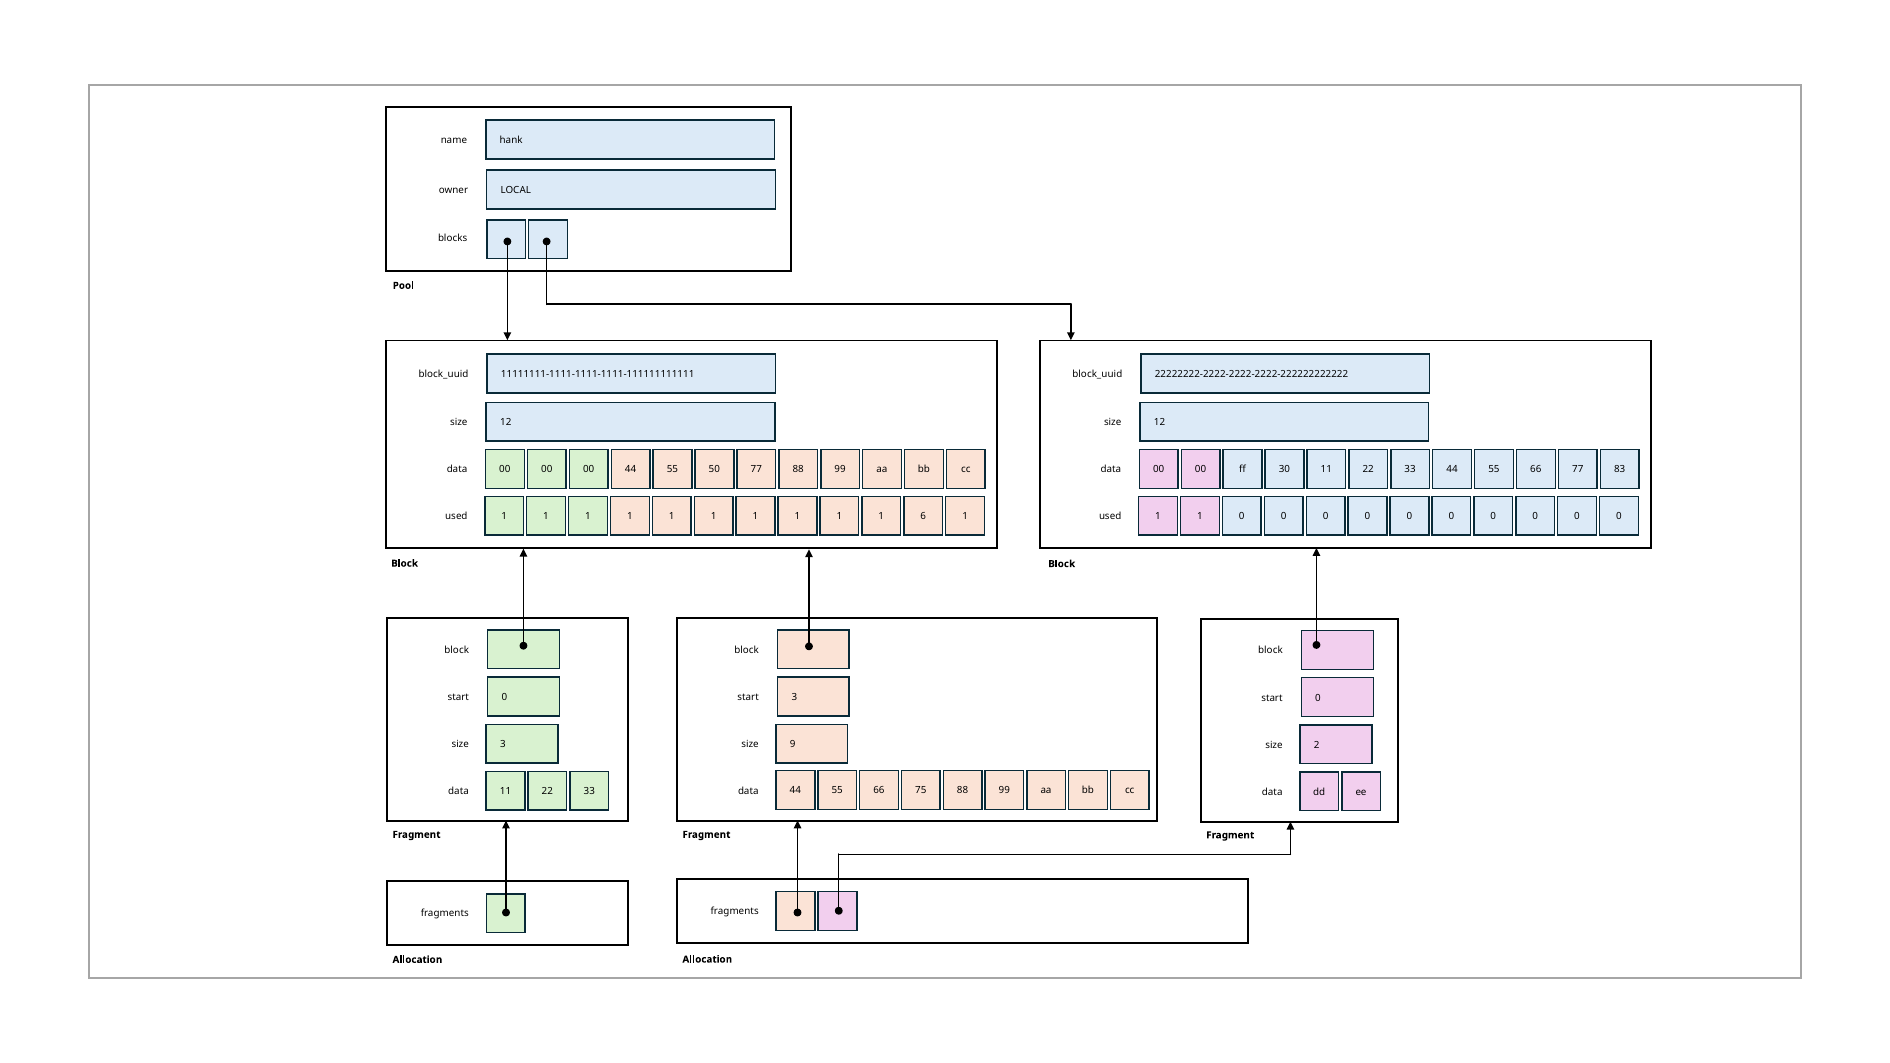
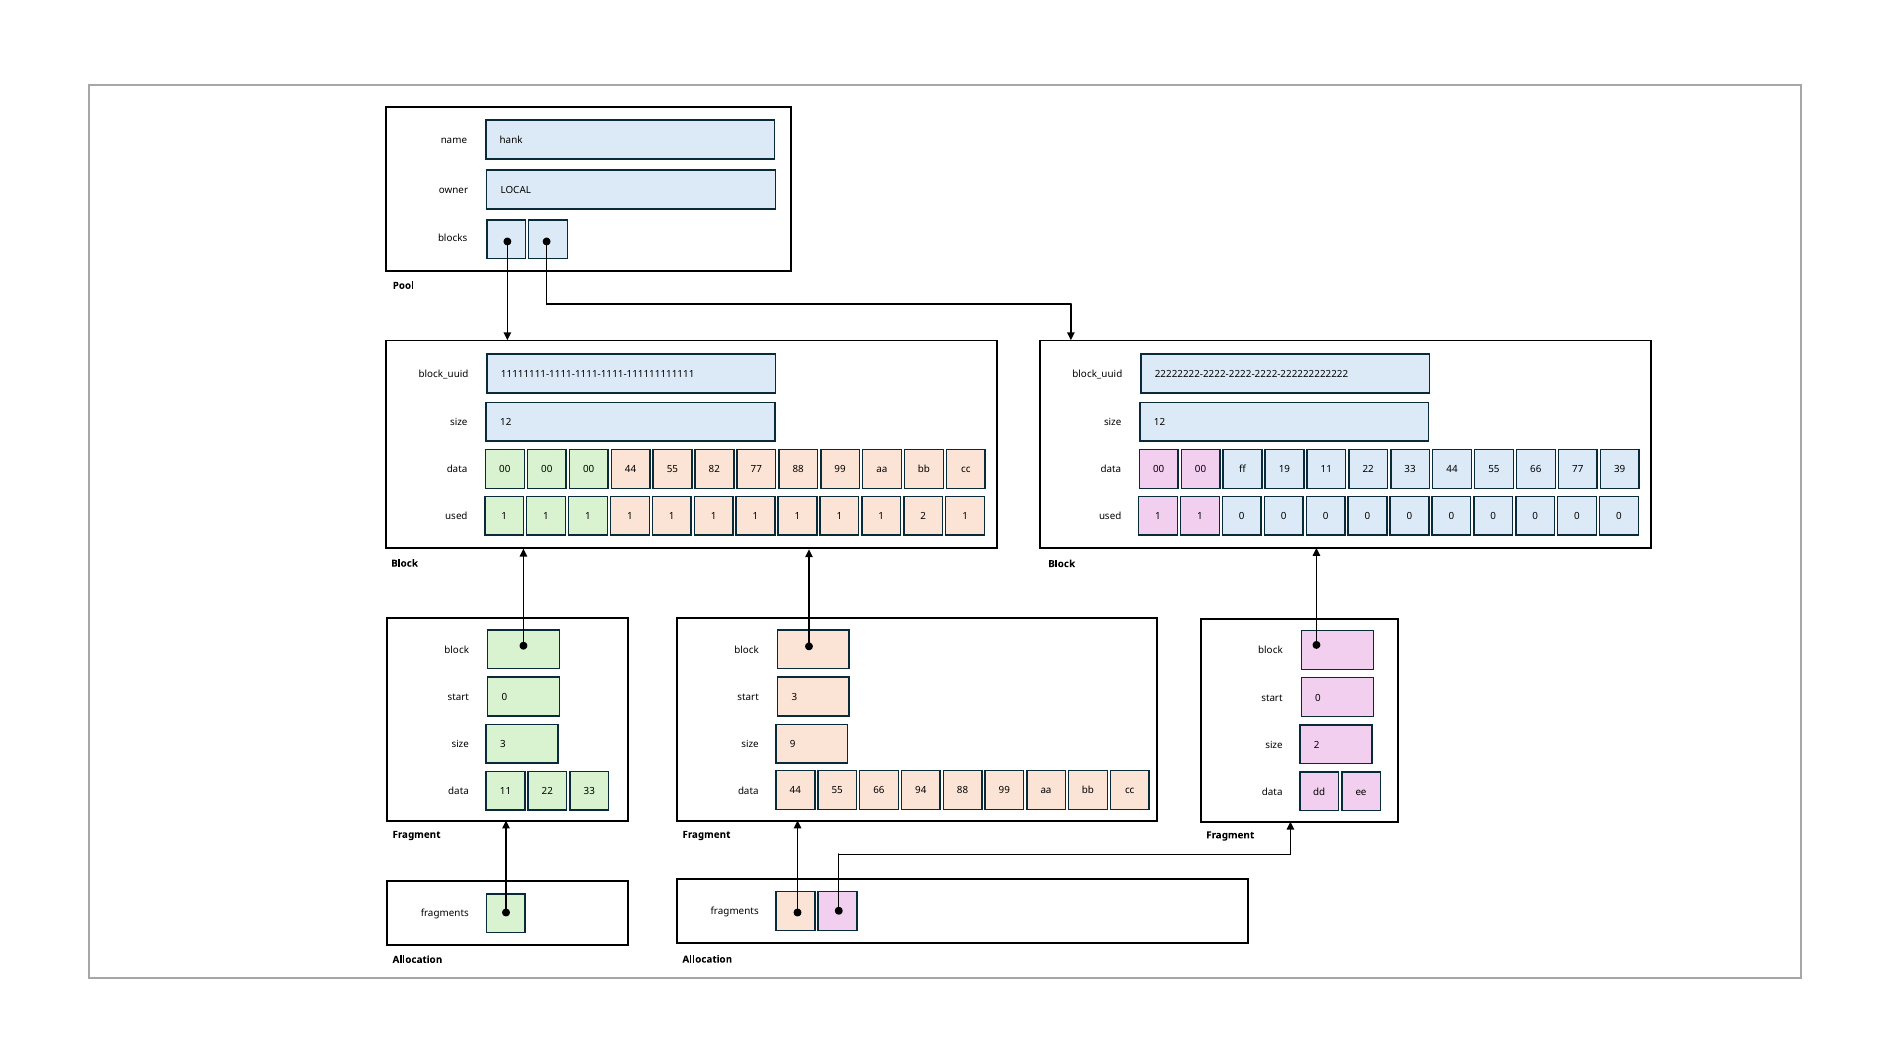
50: 50 -> 82 (714, 470)
30: 30 -> 19 (1284, 470)
83: 83 -> 39 (1620, 470)
1 6: 6 -> 2 (923, 516)
75: 75 -> 94 (921, 791)
